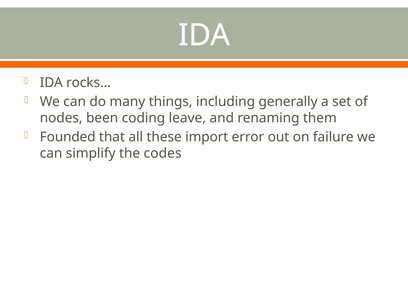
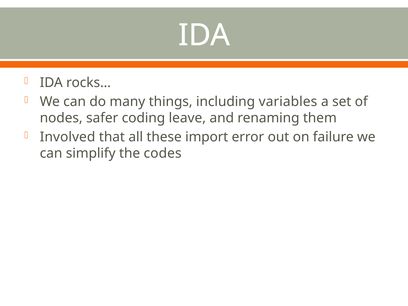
generally: generally -> variables (288, 102)
been: been -> safer (102, 118)
Founded: Founded -> Involved (68, 137)
